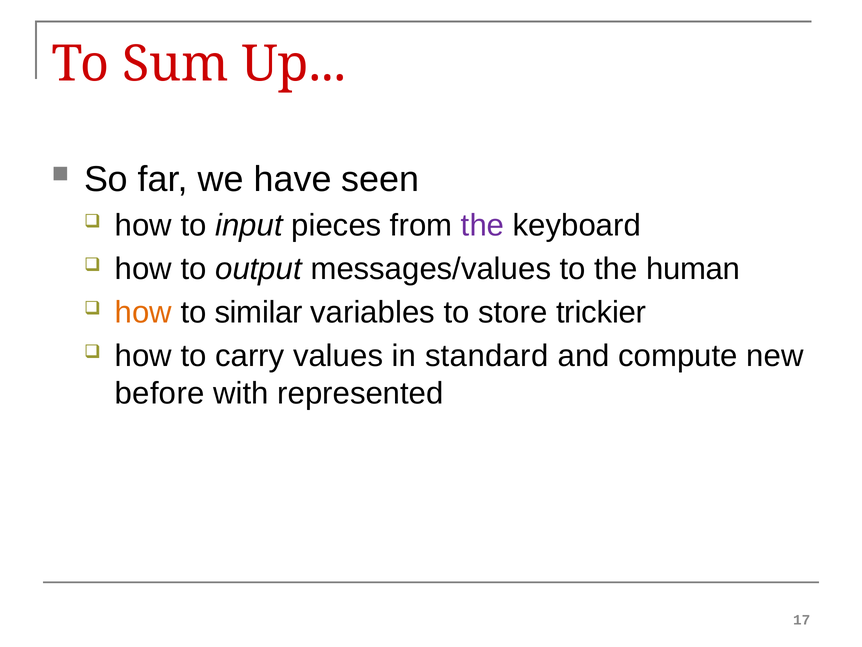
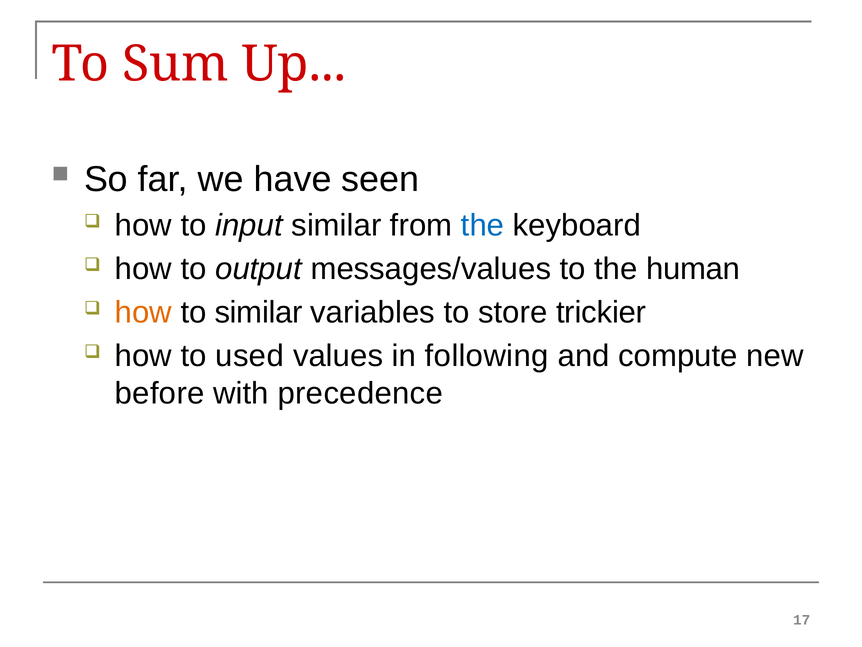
input pieces: pieces -> similar (336, 225)
the colour: purple -> blue (483, 225)
carry: carry -> used (250, 356)
standard: standard -> following (487, 356)
represented: represented -> precedence (360, 393)
